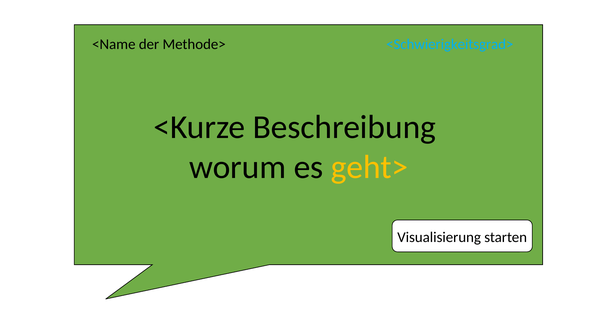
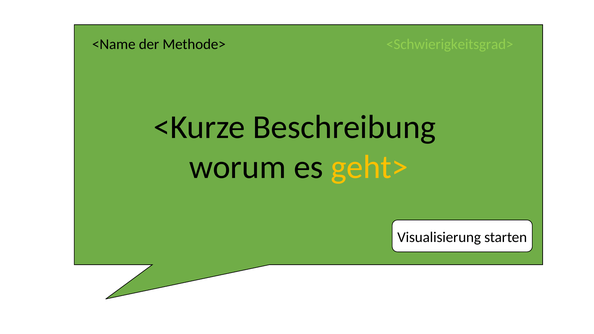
<Schwierigkeitsgrad> colour: light blue -> light green (450, 44)
